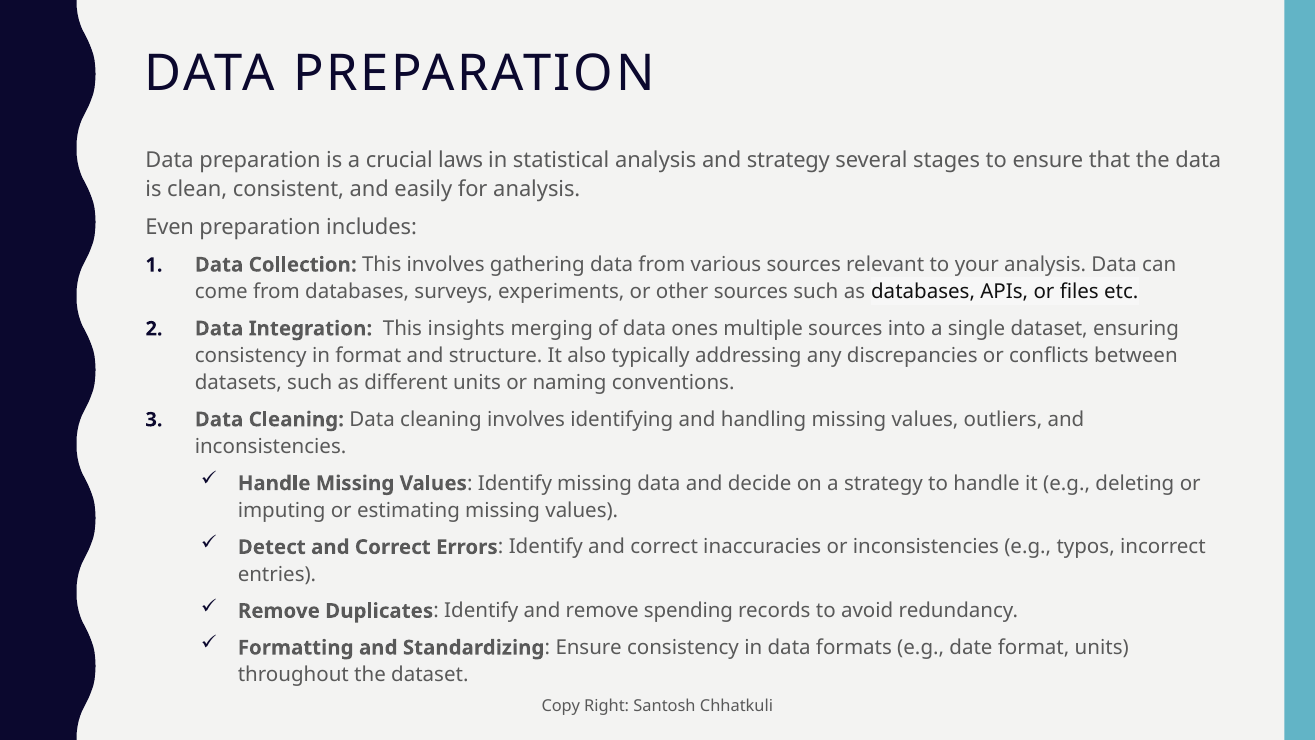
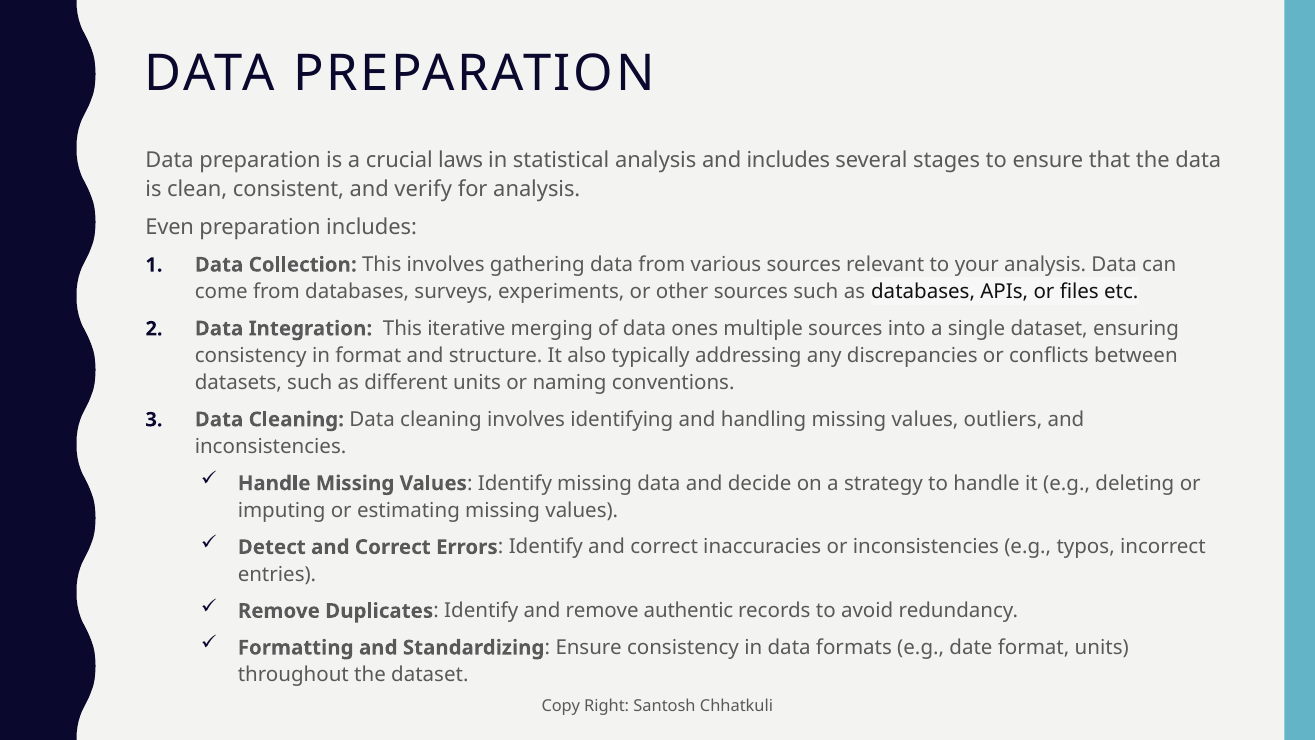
and strategy: strategy -> includes (788, 160)
easily: easily -> verify (423, 189)
insights: insights -> iterative (466, 328)
spending: spending -> authentic (688, 611)
